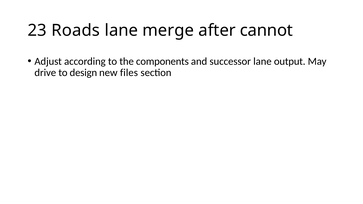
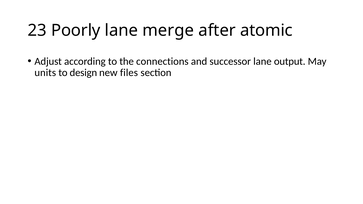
Roads: Roads -> Poorly (76, 30)
cannot: cannot -> atomic (266, 30)
components: components -> connections (162, 61)
drive: drive -> units (45, 73)
